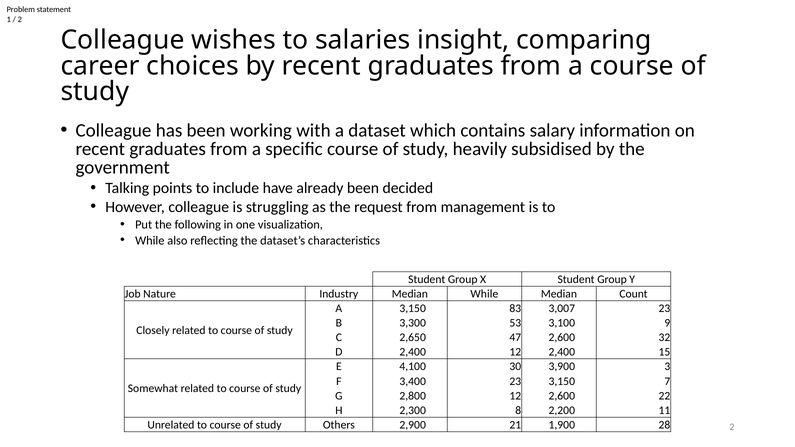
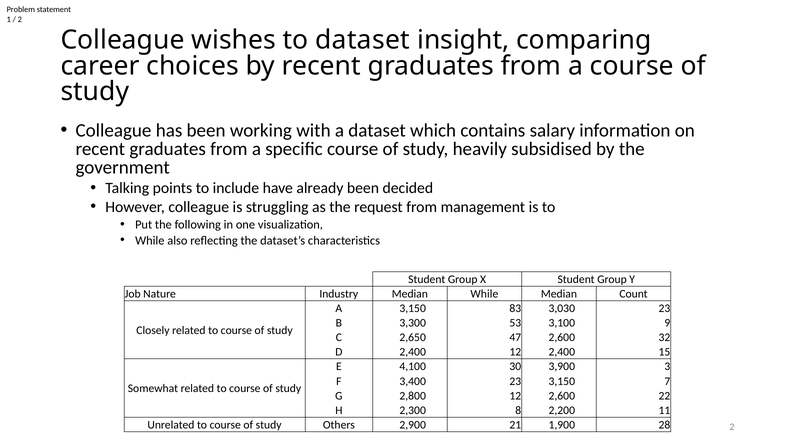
to salaries: salaries -> dataset (363, 40)
3,007: 3,007 -> 3,030 (562, 309)
